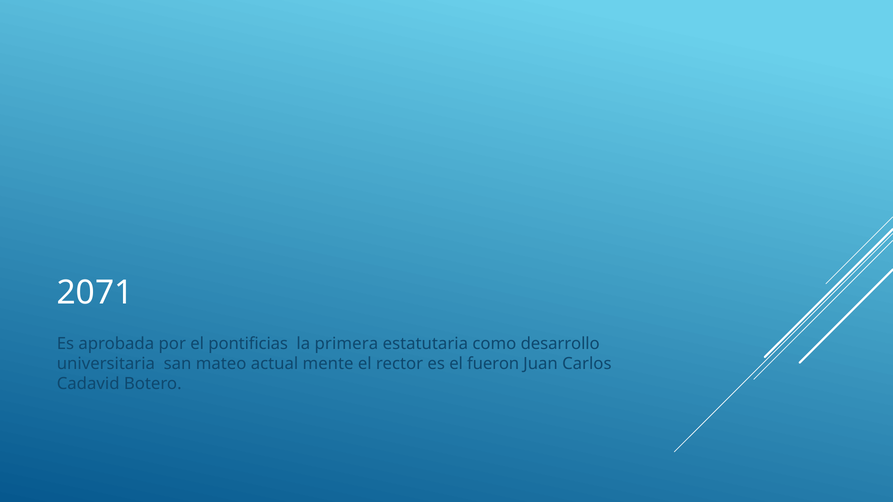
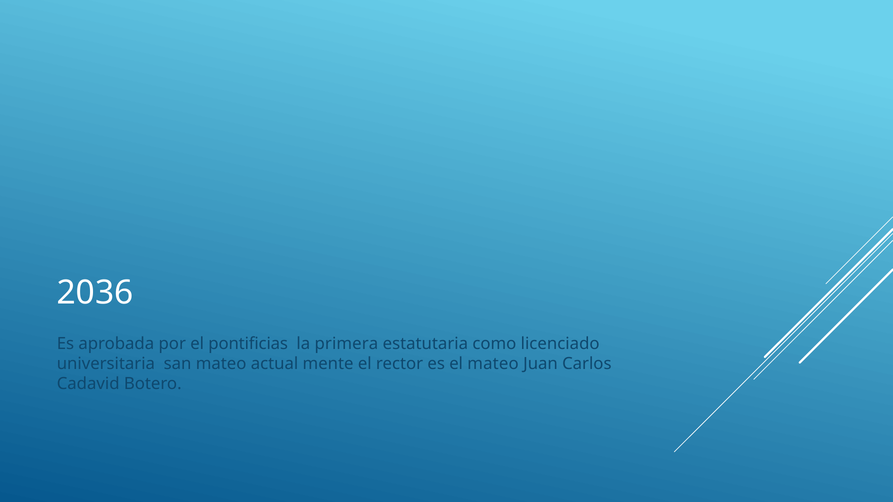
2071: 2071 -> 2036 (95, 293)
desarrollo: desarrollo -> licenciado (560, 344)
el fueron: fueron -> mateo (493, 364)
